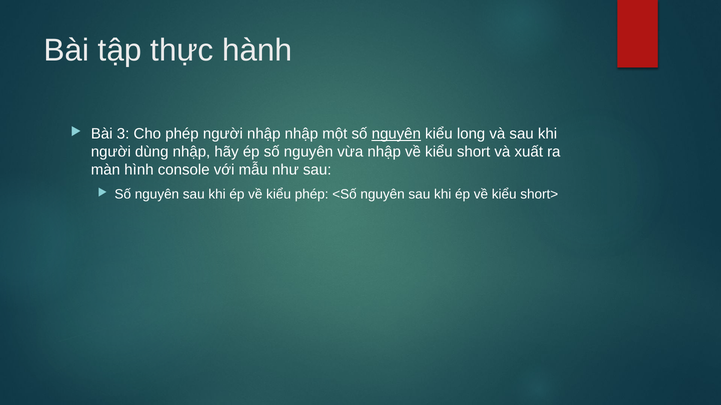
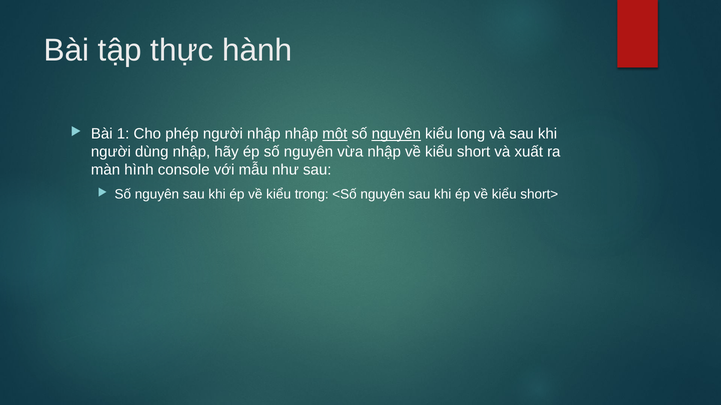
3: 3 -> 1 (123, 134)
một underline: none -> present (335, 134)
kiểu phép: phép -> trong (312, 195)
